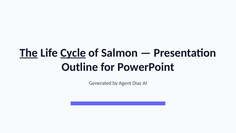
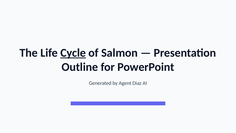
The underline: present -> none (29, 53)
